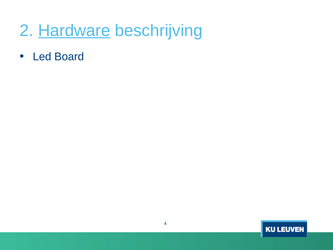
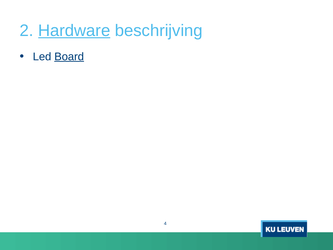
Board underline: none -> present (69, 57)
